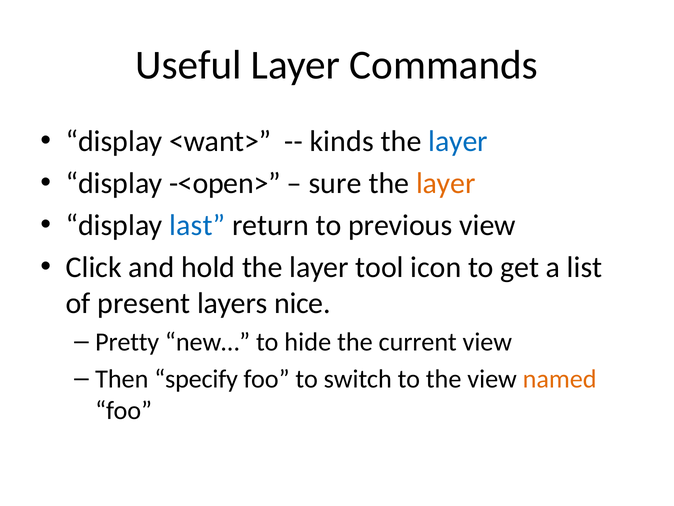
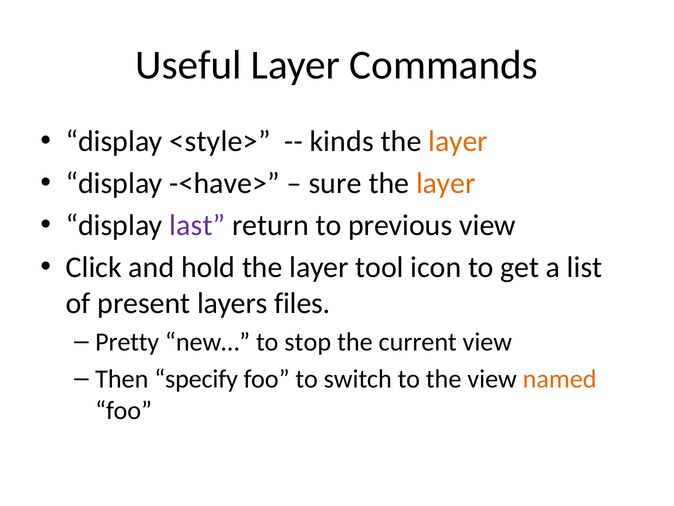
<want>: <want> -> <style> (220, 141)
layer colour: blue -> orange (458, 141)
-<open>: -<open> -> -<have> (225, 183)
last colour: blue -> purple (197, 225)
nice: nice -> files (302, 303)
hide: hide -> stop (308, 342)
